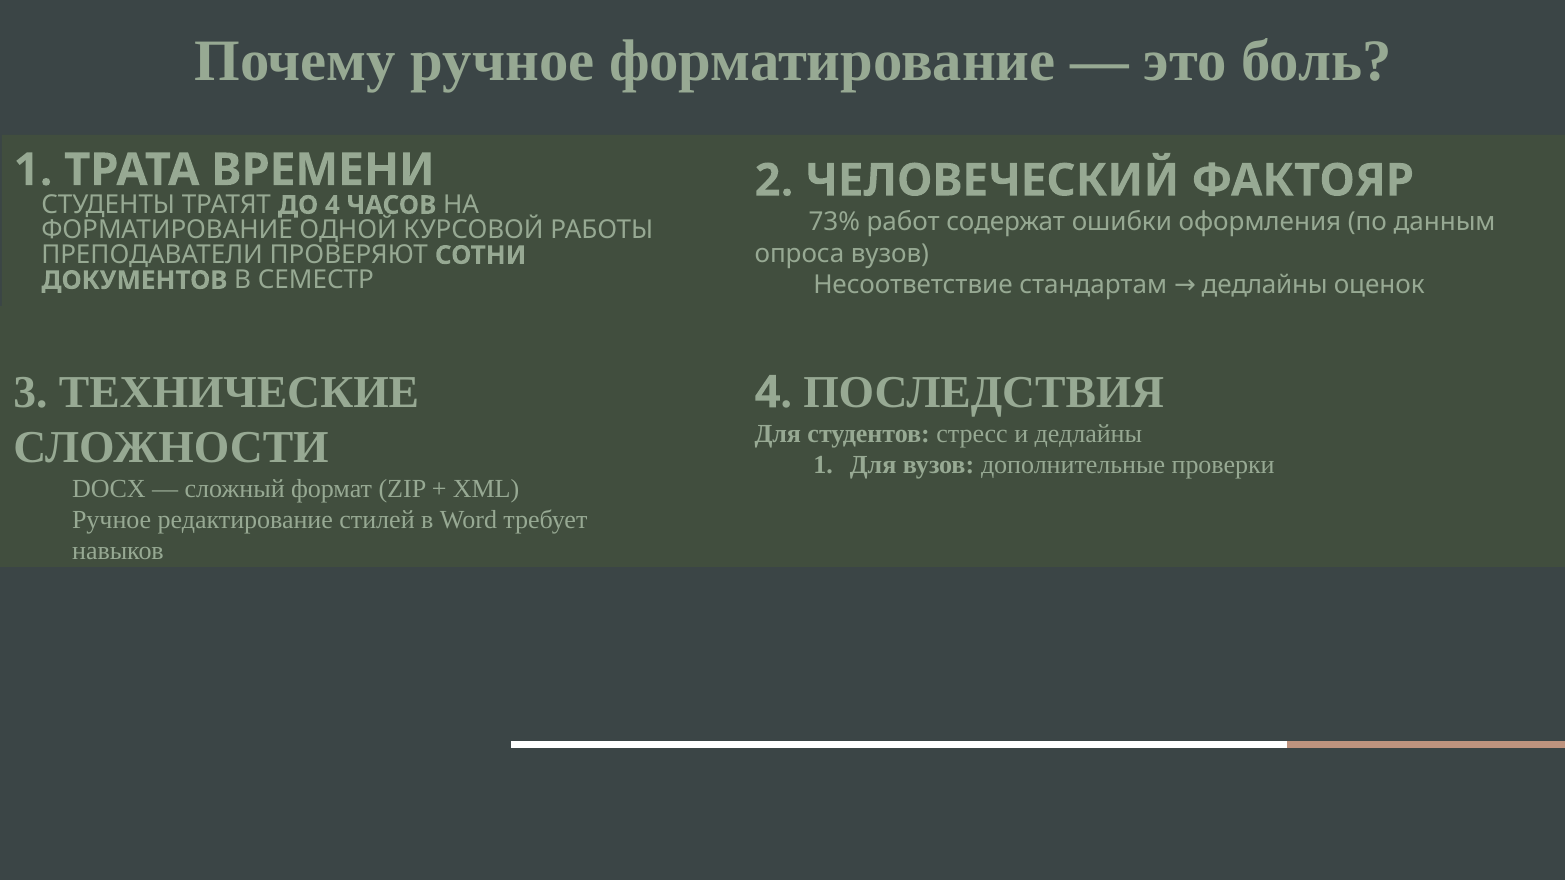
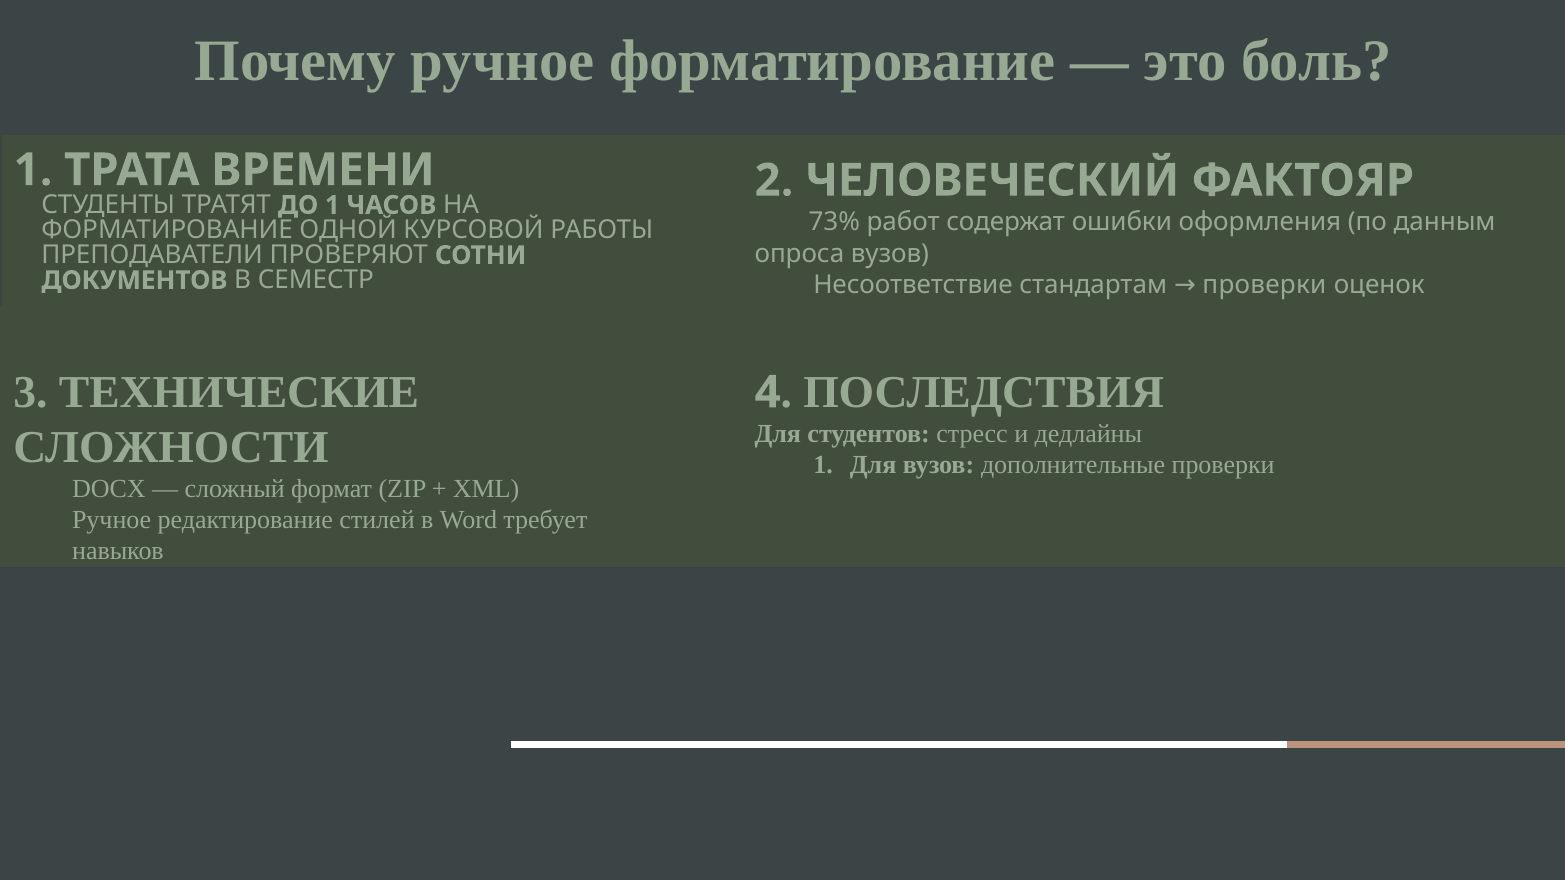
ДО 4: 4 -> 1 (332, 205)
стандартам дедлайны: дедлайны -> проверки (1264, 285)
